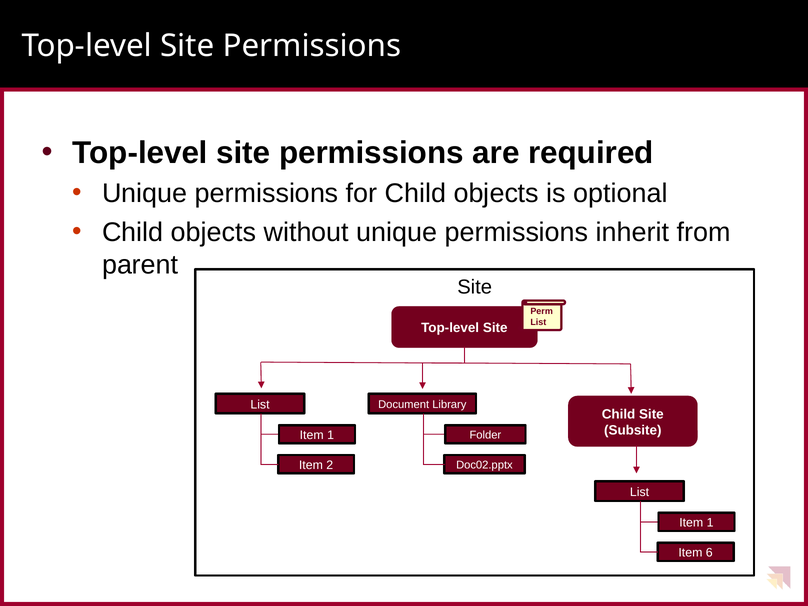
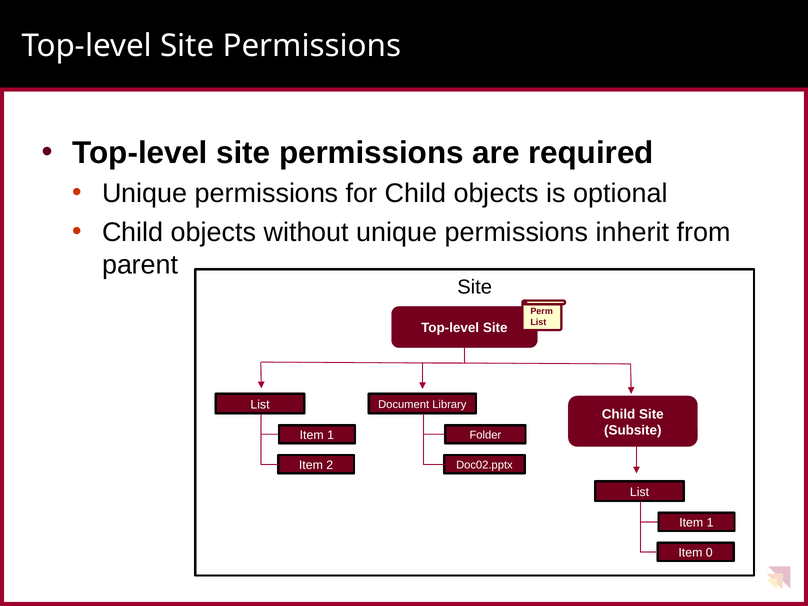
6: 6 -> 0 (709, 553)
